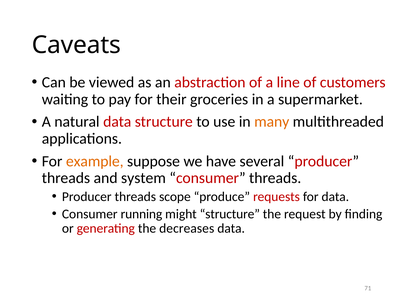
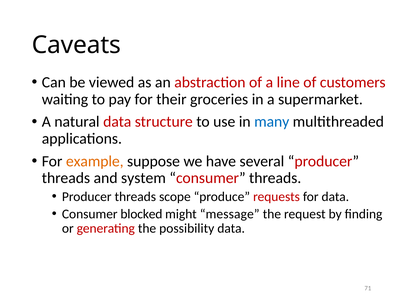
many colour: orange -> blue (272, 122)
running: running -> blocked (141, 214)
might structure: structure -> message (230, 214)
decreases: decreases -> possibility (187, 229)
